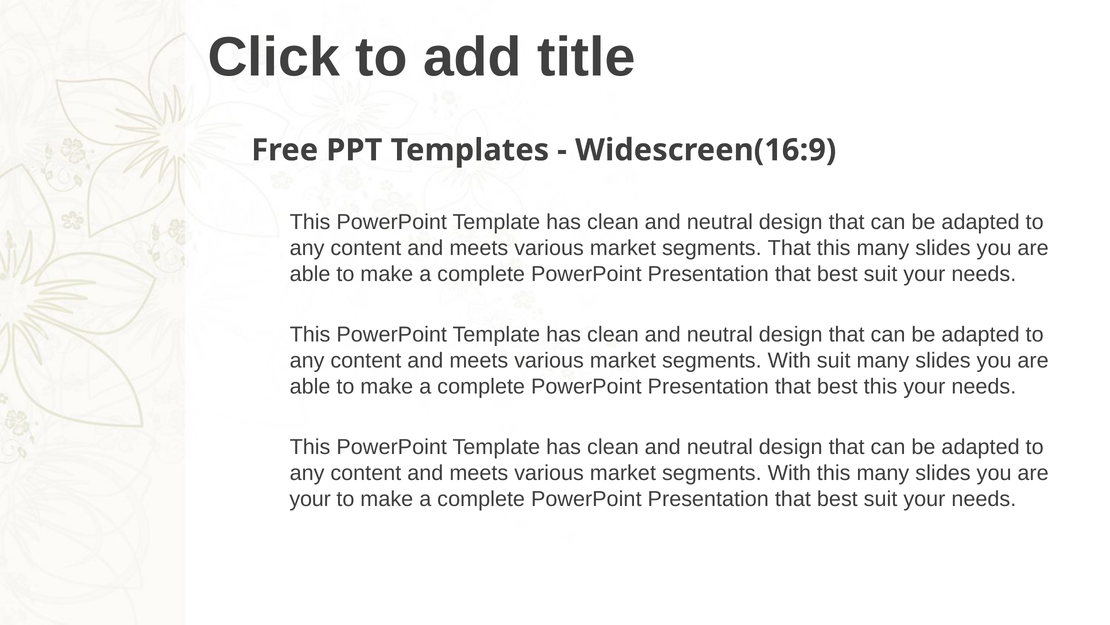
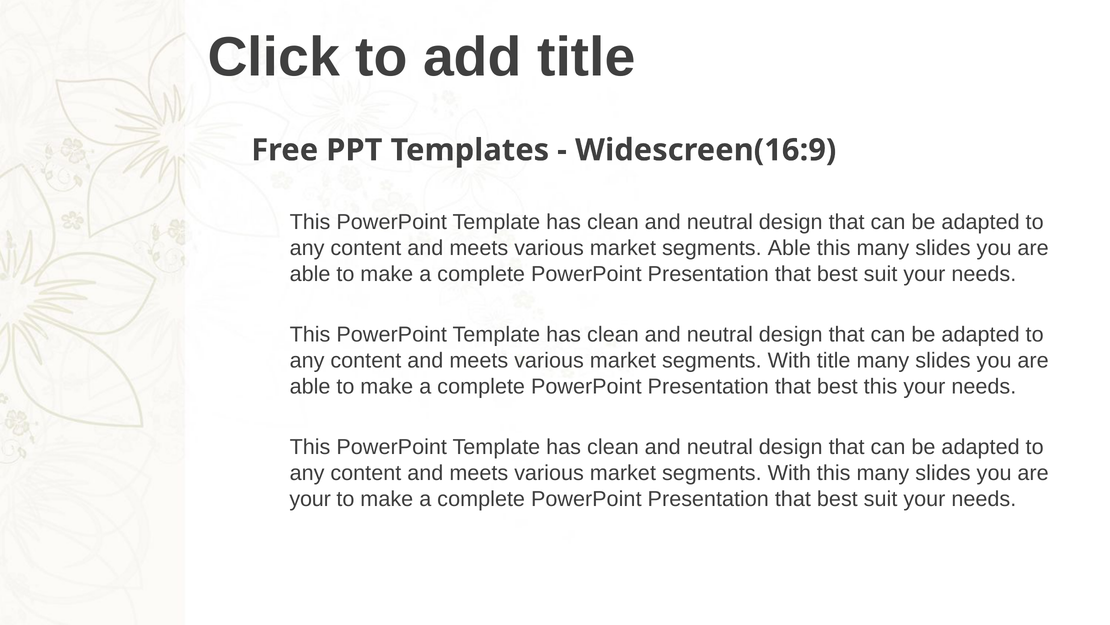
segments That: That -> Able (789, 248)
With suit: suit -> title (834, 360)
